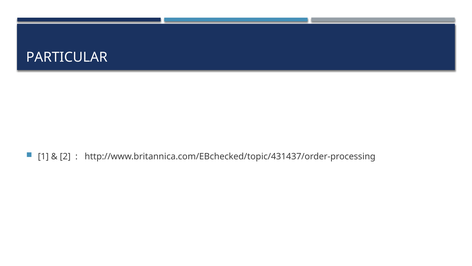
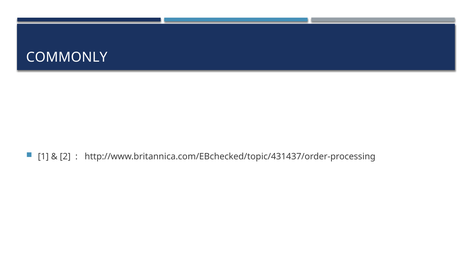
PARTICULAR: PARTICULAR -> COMMONLY (67, 57)
